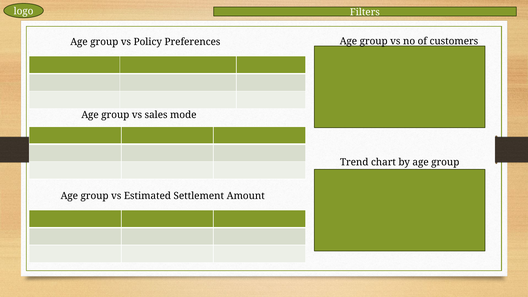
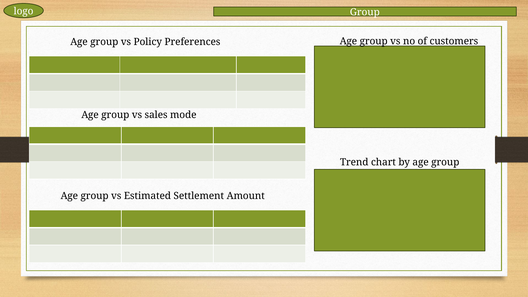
Filters: Filters -> Group (365, 12)
